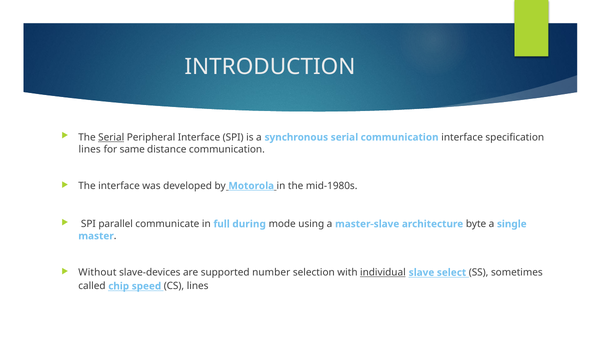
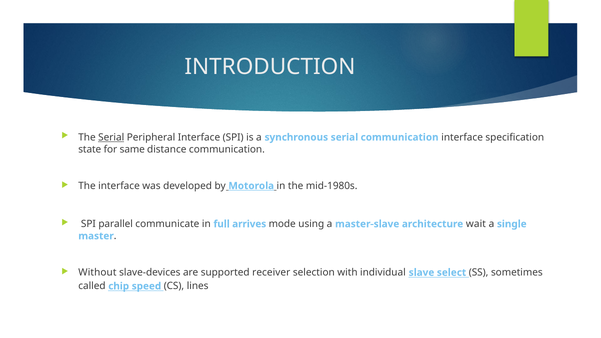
lines: lines -> state (90, 149)
during: during -> arrives (249, 224)
byte: byte -> wait (476, 224)
number: number -> receiver (271, 273)
individual underline: present -> none (383, 273)
